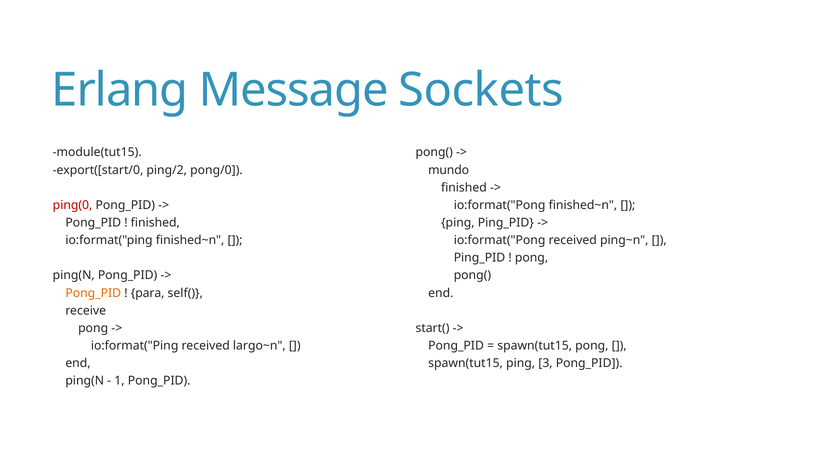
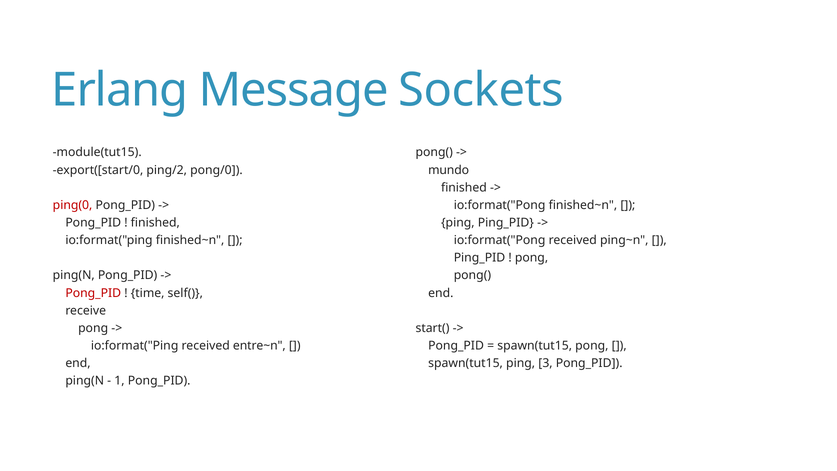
Pong_PID colour: orange -> red (93, 293)
para: para -> time (148, 293)
largo~n: largo~n -> entre~n (259, 346)
